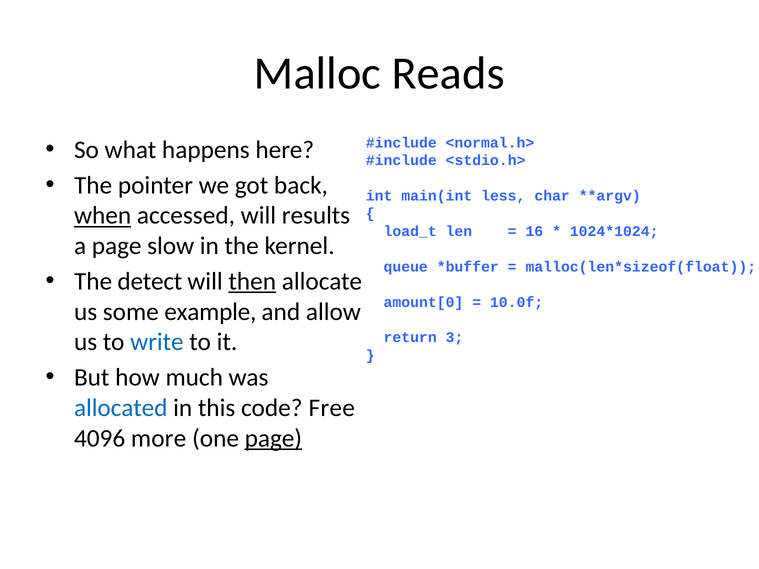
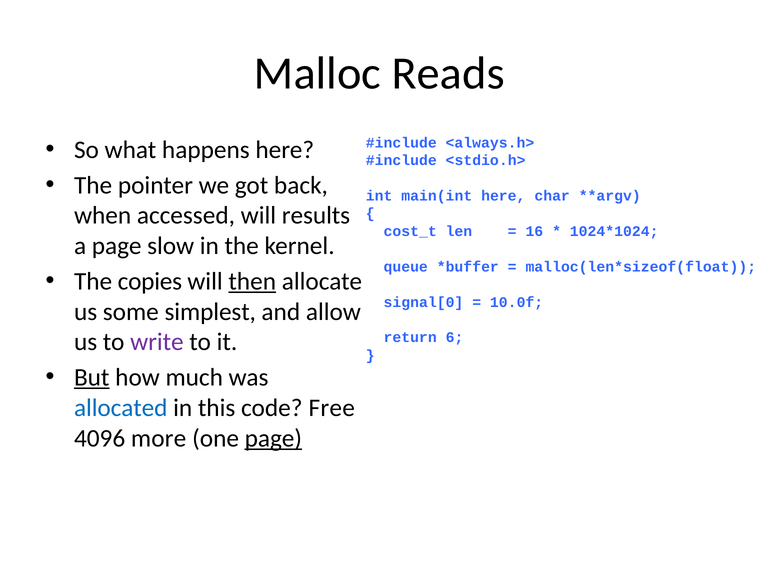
<normal.h>: <normal.h> -> <always.h> (490, 143)
main(int less: less -> here (503, 196)
when underline: present -> none (103, 216)
load_t: load_t -> cost_t (410, 231)
detect: detect -> copies (150, 282)
amount[0: amount[0 -> signal[0 (423, 302)
example: example -> simplest (210, 312)
write colour: blue -> purple (157, 342)
3: 3 -> 6 (455, 338)
But underline: none -> present (92, 378)
